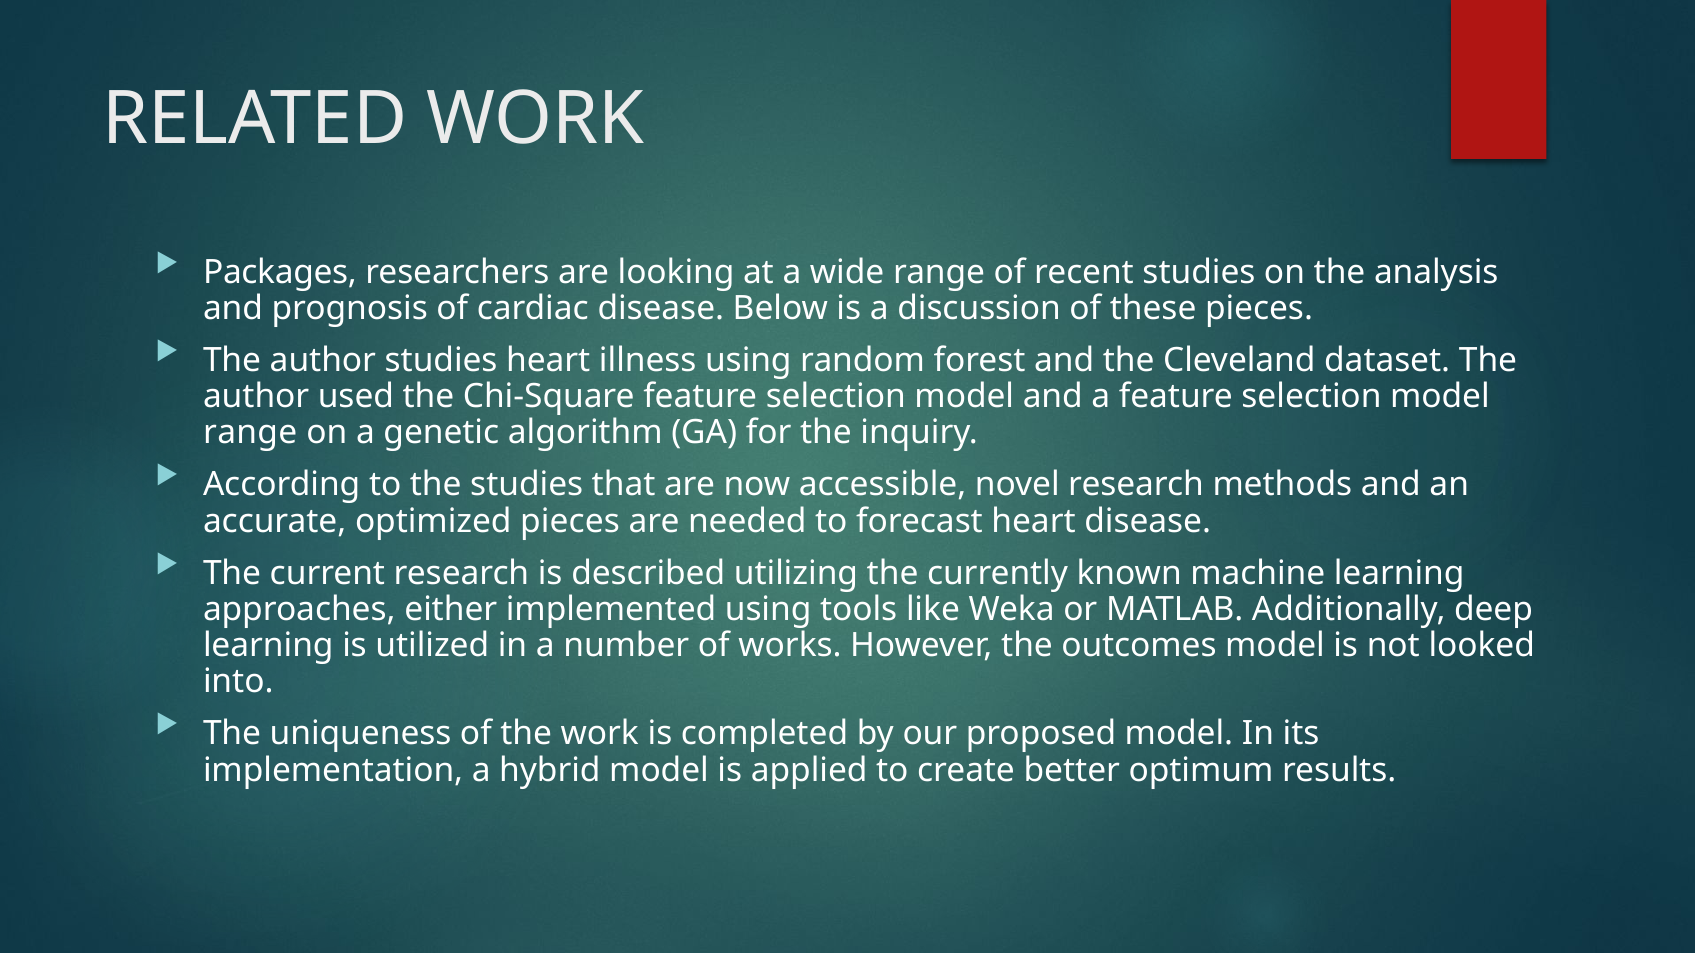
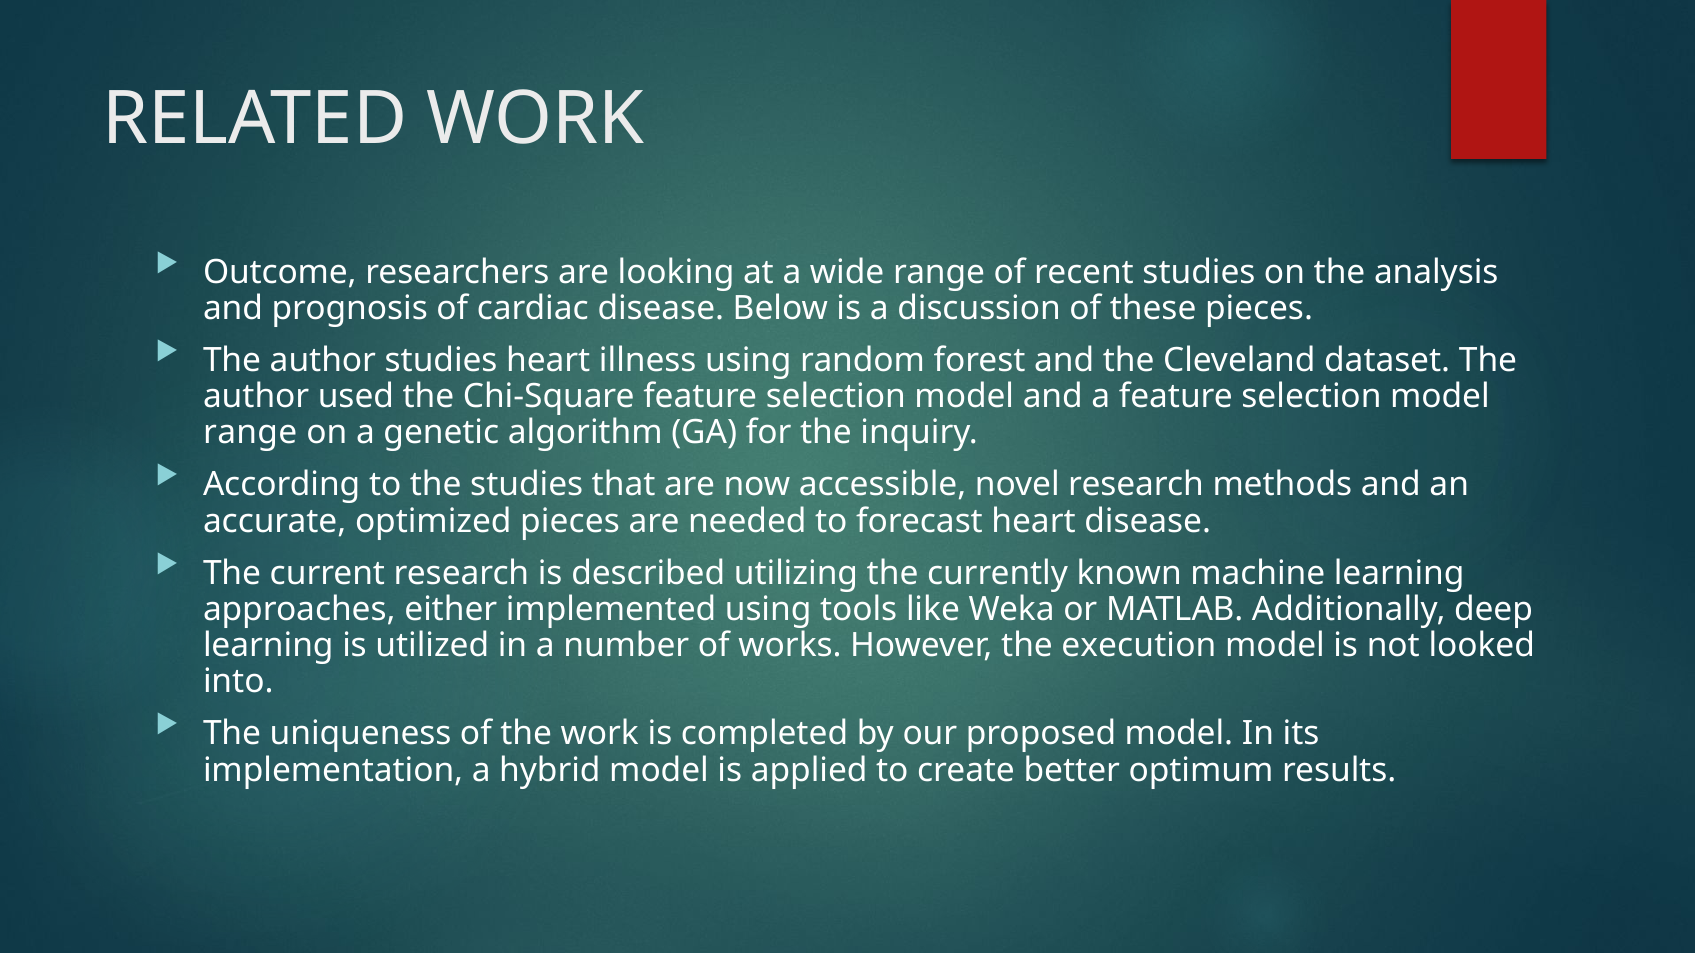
Packages: Packages -> Outcome (280, 272)
outcomes: outcomes -> execution (1139, 646)
